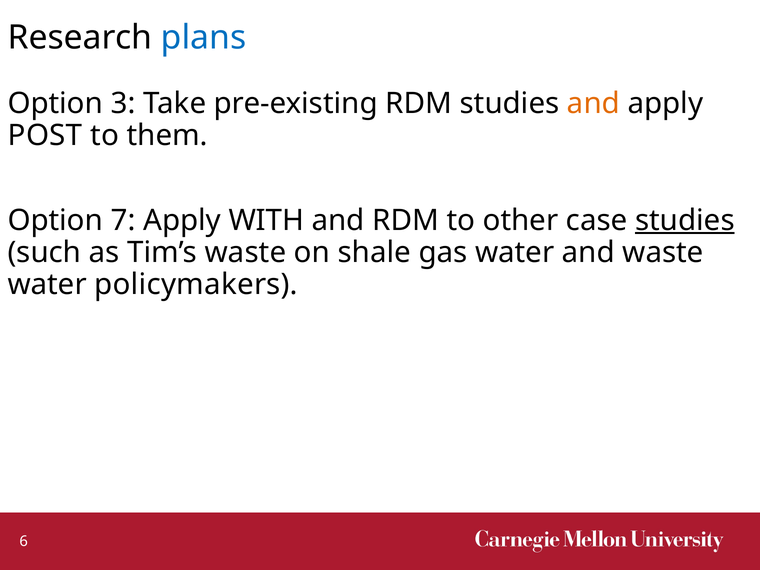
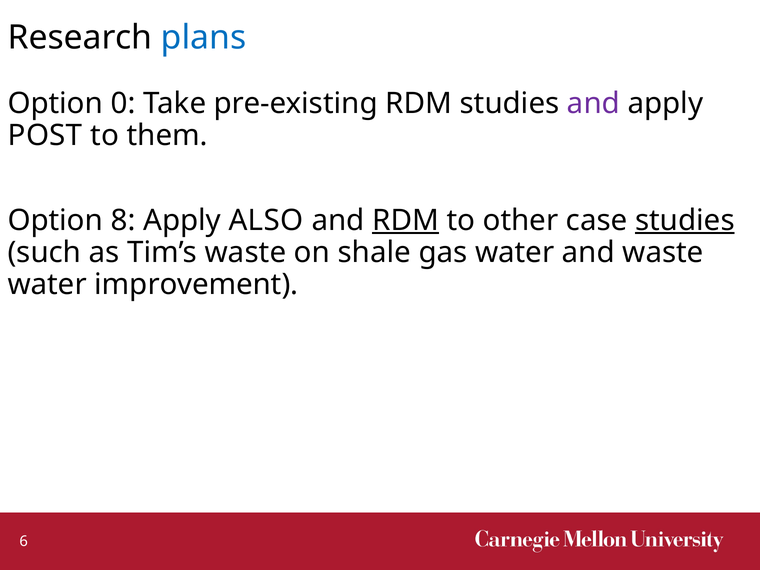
3: 3 -> 0 (123, 103)
and colour: orange -> purple (593, 103)
7: 7 -> 8 (123, 220)
WITH: WITH -> ALSO (266, 220)
RDM underline: none -> present (406, 220)
policymakers: policymakers -> improvement (196, 284)
